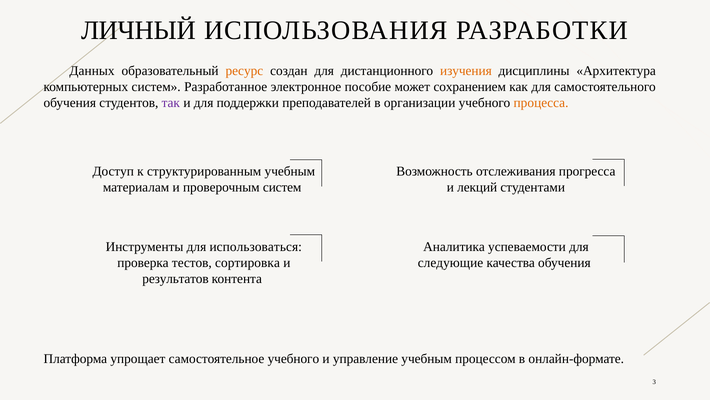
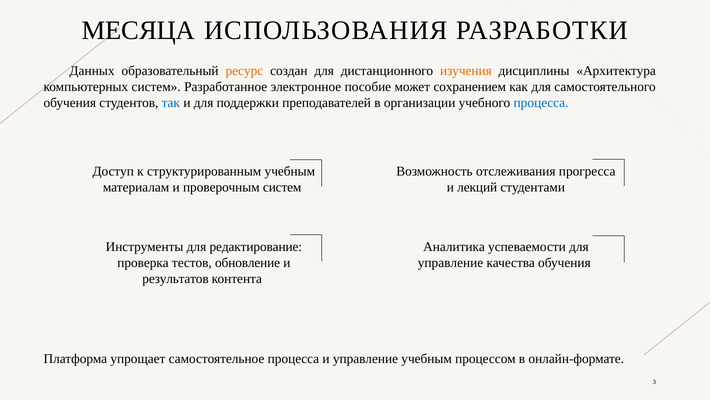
ЛИЧНЫЙ: ЛИЧНЫЙ -> МЕСЯЦА (138, 30)
так colour: purple -> blue (171, 103)
процесса colour: orange -> blue (541, 103)
использоваться: использоваться -> редактирование (256, 247)
сортировка: сортировка -> обновление (248, 263)
следующие: следующие -> управление (451, 263)
самостоятельное учебного: учебного -> процесса (293, 358)
